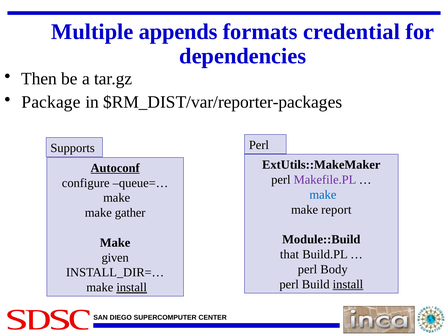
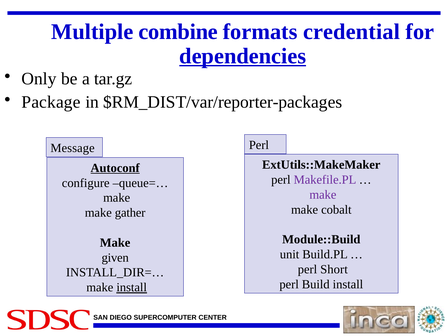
appends: appends -> combine (178, 32)
dependencies underline: none -> present (243, 56)
Then: Then -> Only (39, 79)
Supports: Supports -> Message (73, 148)
make colour: blue -> purple (323, 195)
report: report -> cobalt (336, 210)
that: that -> unit (290, 254)
Body: Body -> Short (334, 269)
install underline: present -> none (348, 284)
